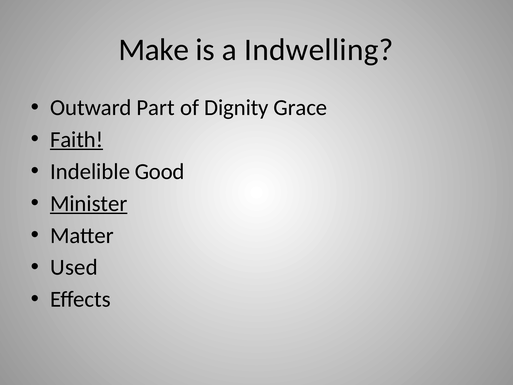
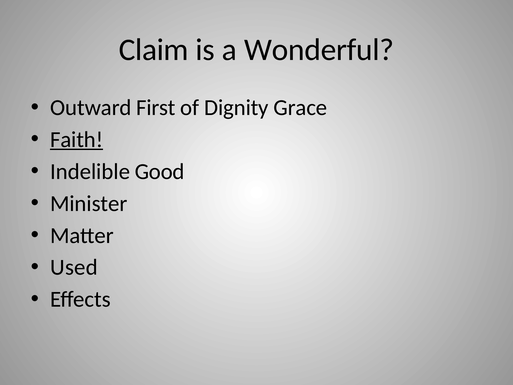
Make: Make -> Claim (154, 50)
Indwelling: Indwelling -> Wonderful (319, 50)
Part: Part -> First (156, 108)
Minister underline: present -> none (89, 203)
